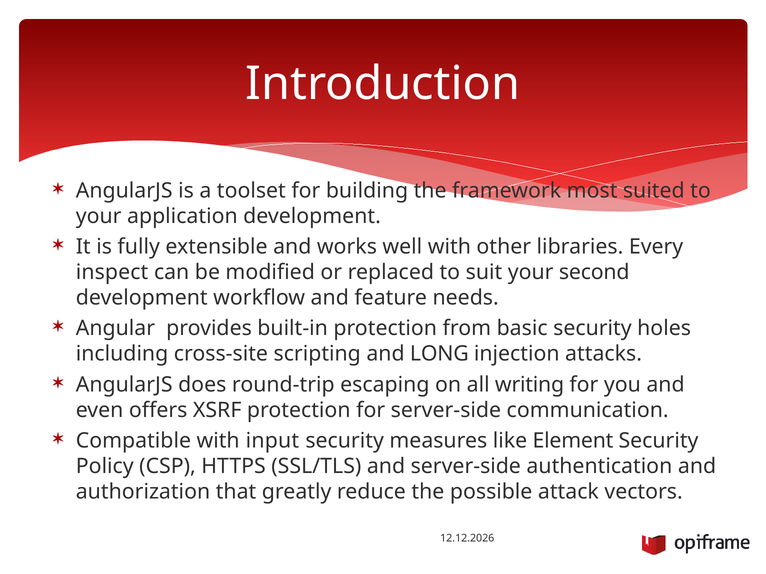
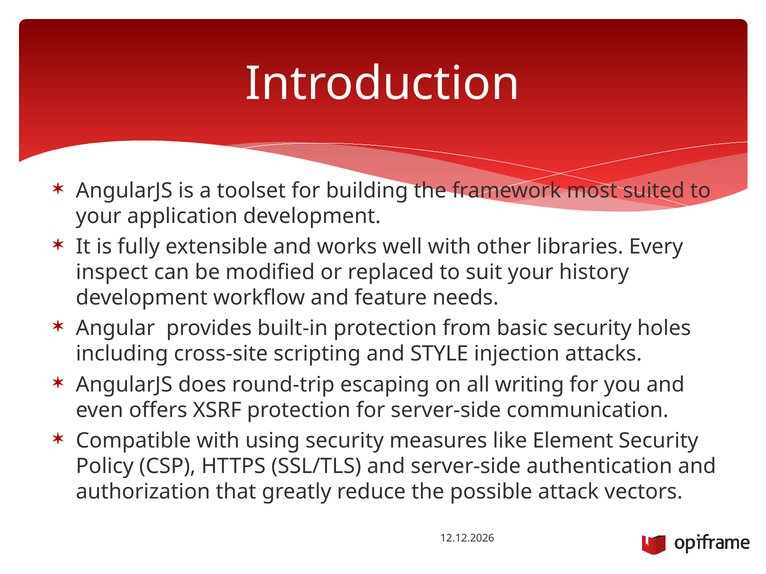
second: second -> history (594, 272)
LONG: LONG -> STYLE (439, 354)
input: input -> using (273, 441)
